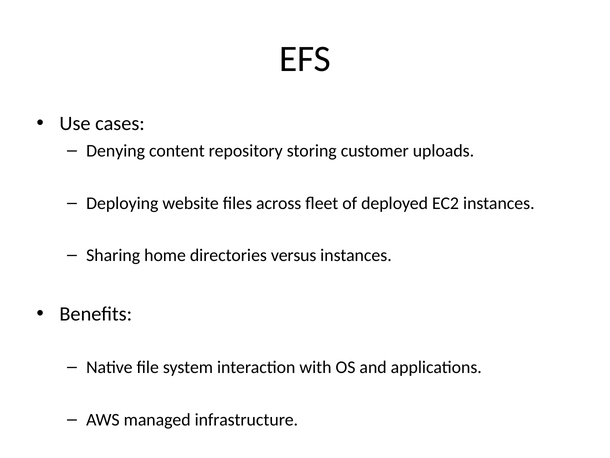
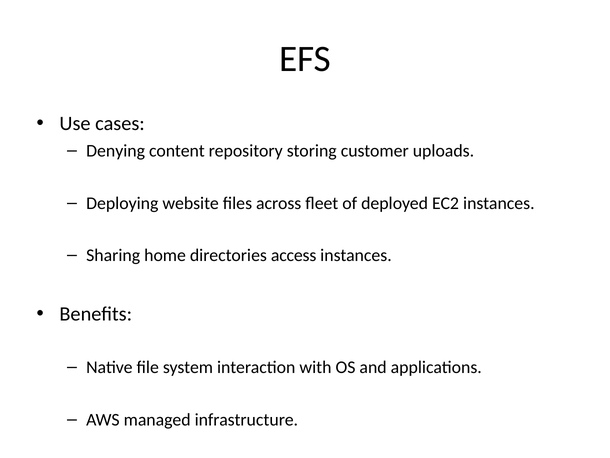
versus: versus -> access (294, 255)
